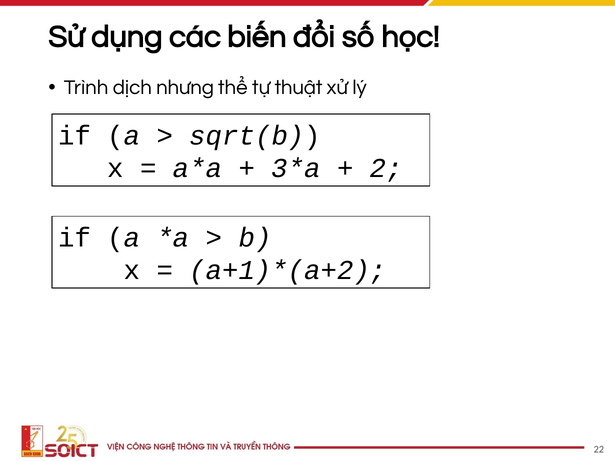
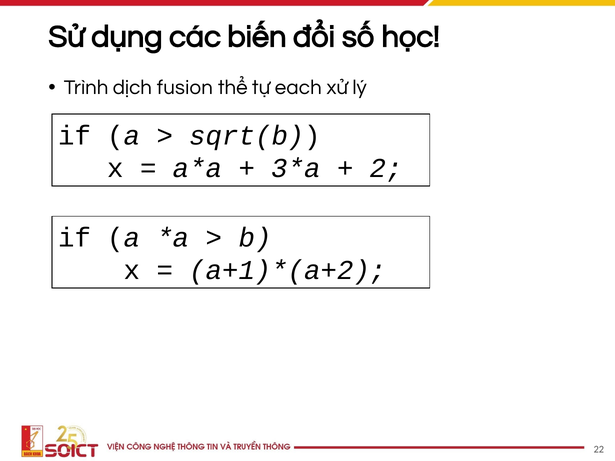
nhưng: nhưng -> fusion (185, 88)
thuật: thuật -> each (298, 88)
